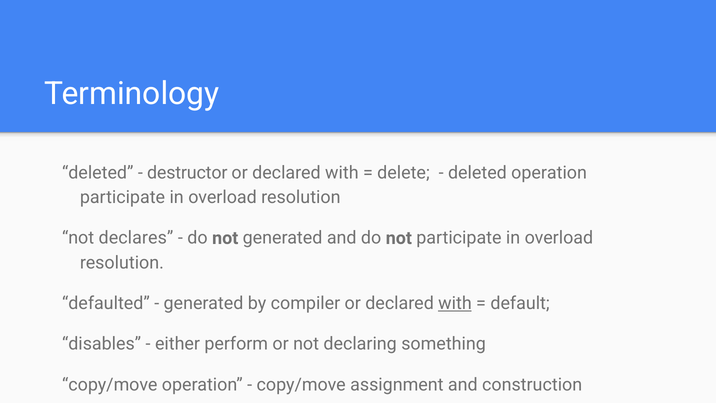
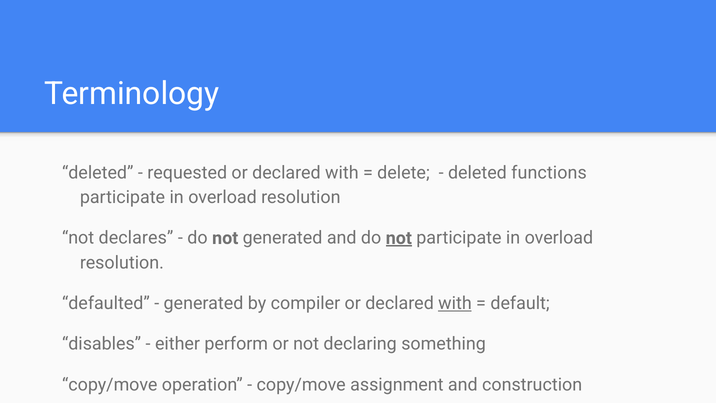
destructor: destructor -> requested (187, 173)
deleted operation: operation -> functions (549, 173)
not underline: none -> present (399, 238)
